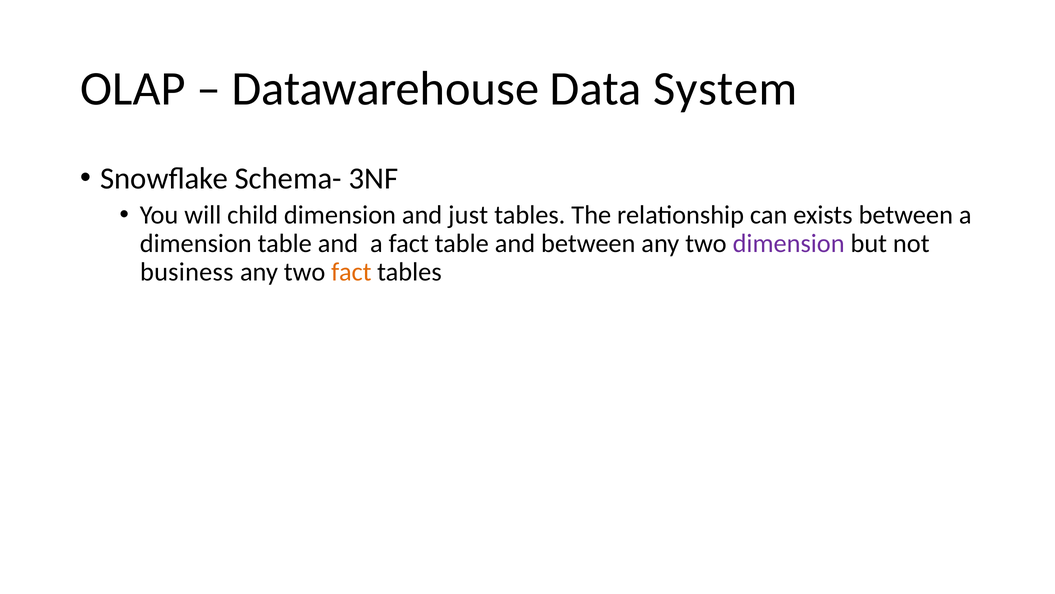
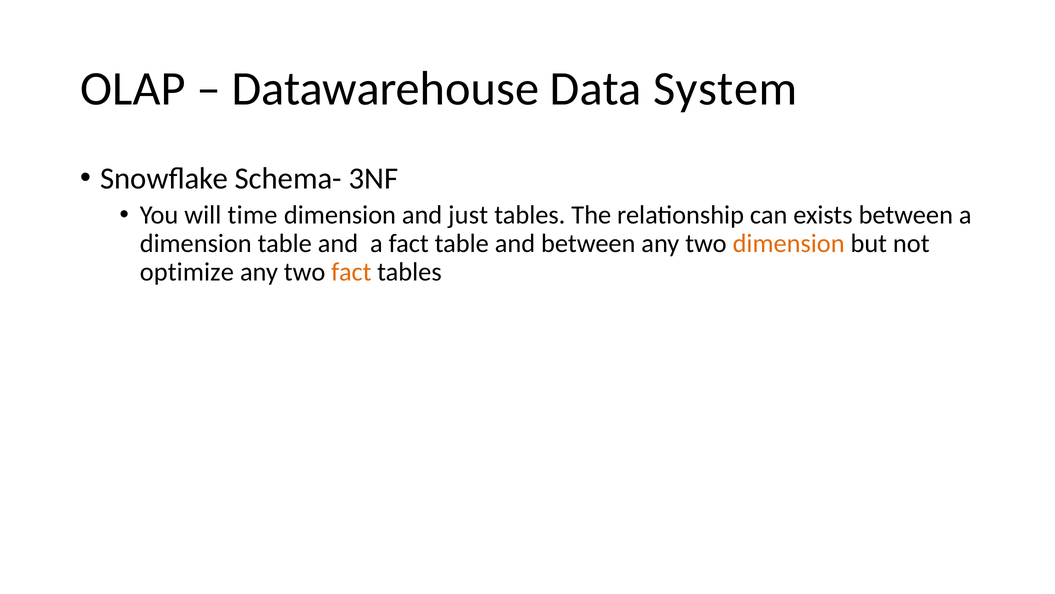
child: child -> time (253, 215)
dimension colour: purple -> orange (789, 243)
business: business -> optimize (187, 272)
